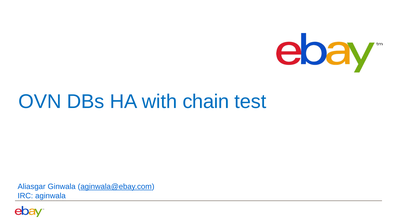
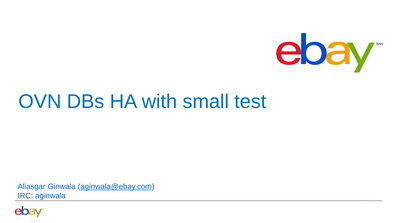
chain: chain -> small (206, 102)
